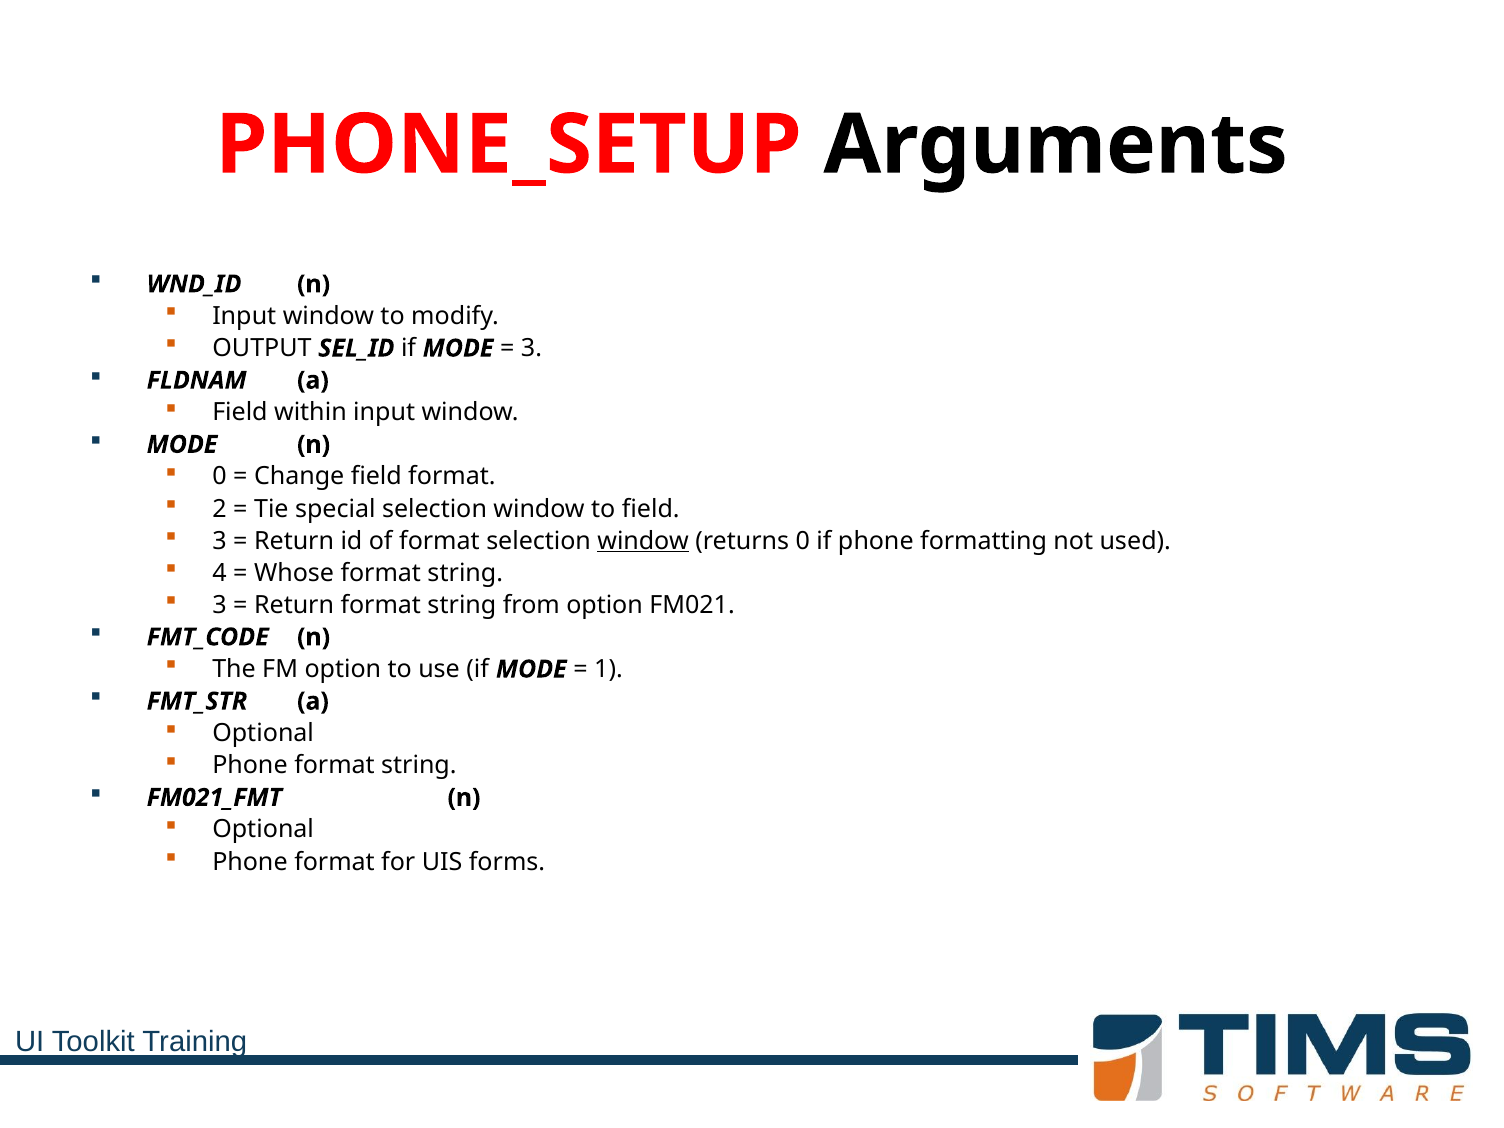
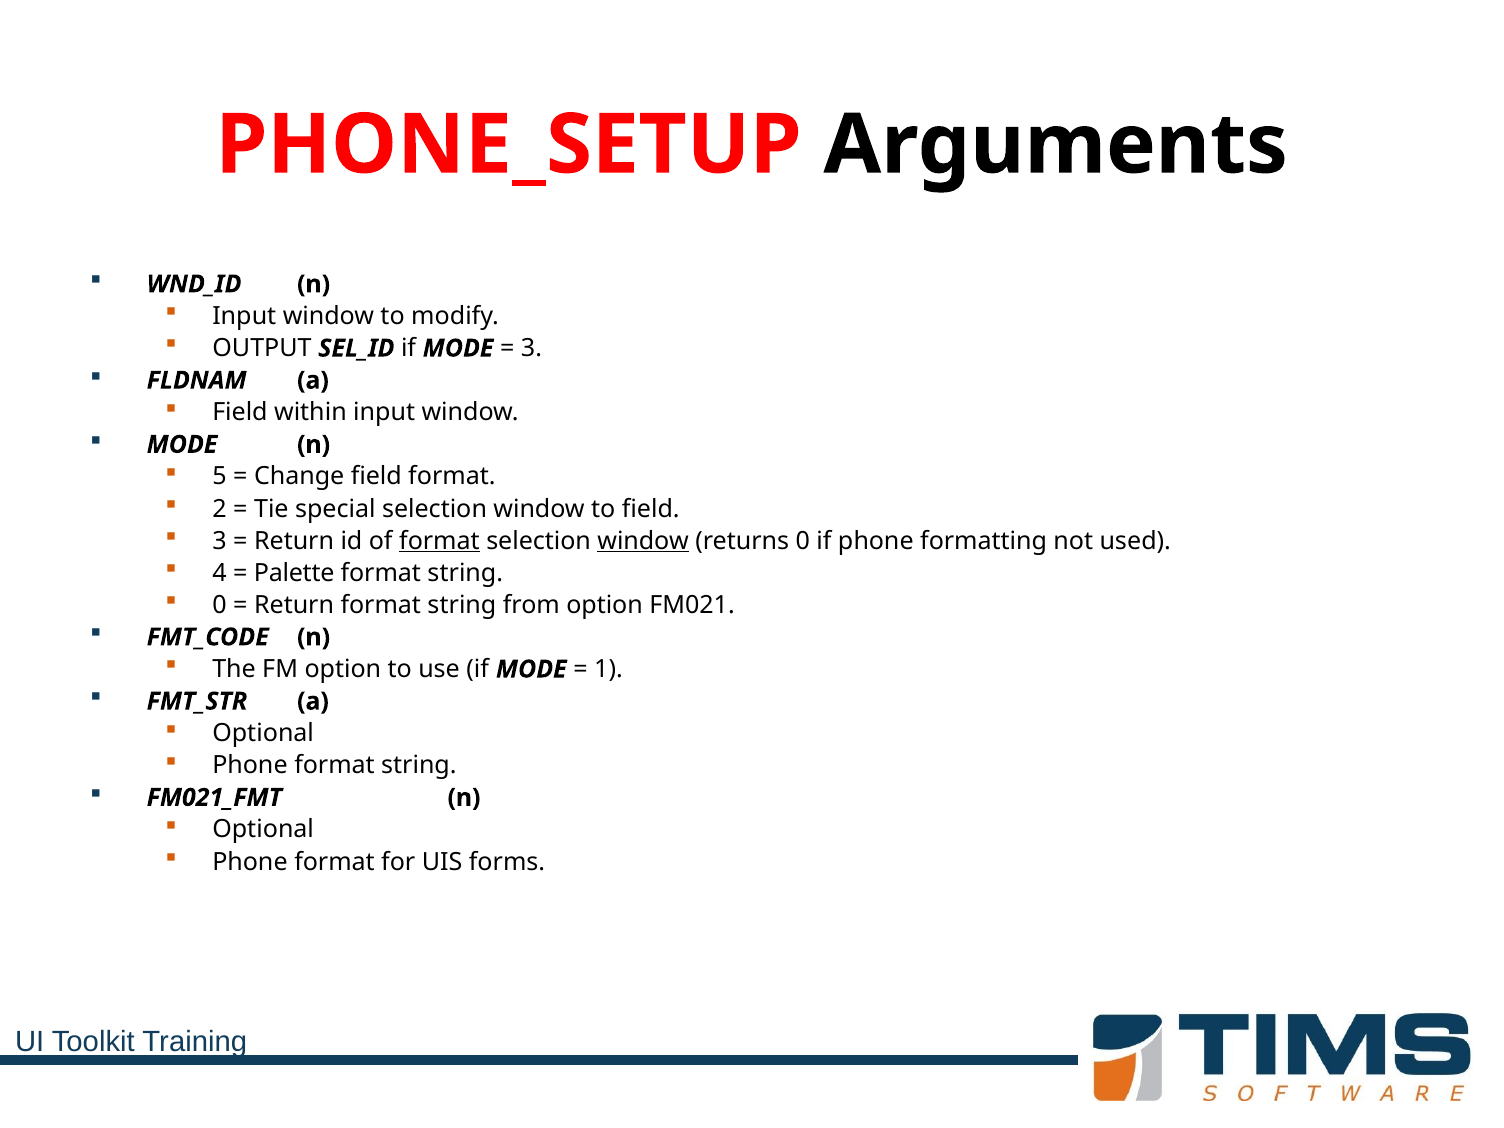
0: 0 -> 5 (220, 477)
format underline: none -> present (439, 541)
Whose: Whose -> Palette (294, 573)
3: 3 -> 0 (220, 605)
